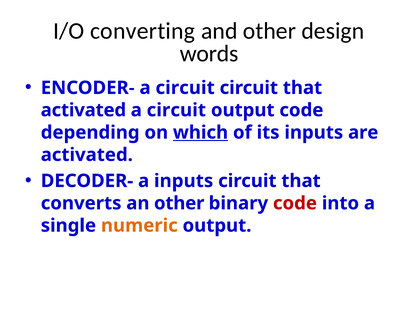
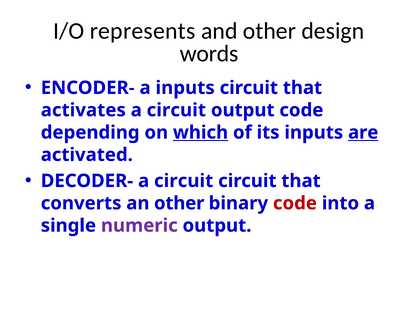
converting: converting -> represents (143, 31)
ENCODER- a circuit: circuit -> inputs (185, 88)
activated: activated -> activates (83, 110)
are underline: none -> present (363, 132)
DECODER- a inputs: inputs -> circuit (184, 181)
numeric colour: orange -> purple (139, 225)
